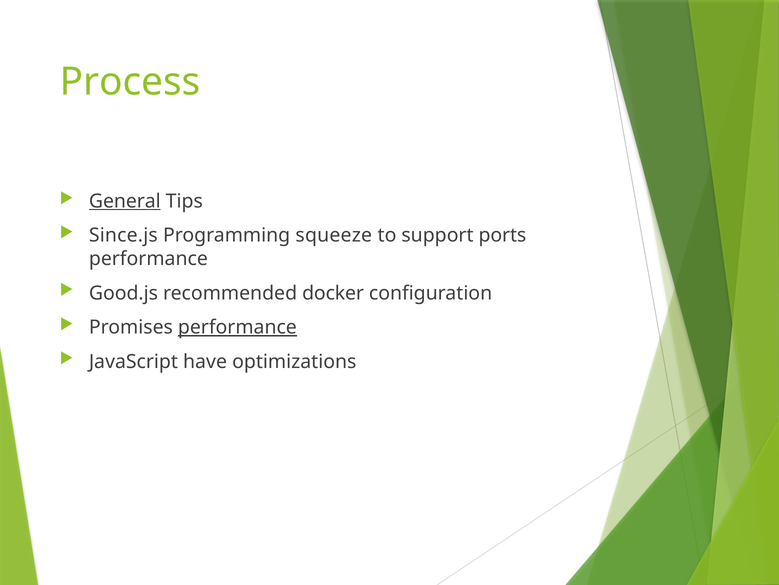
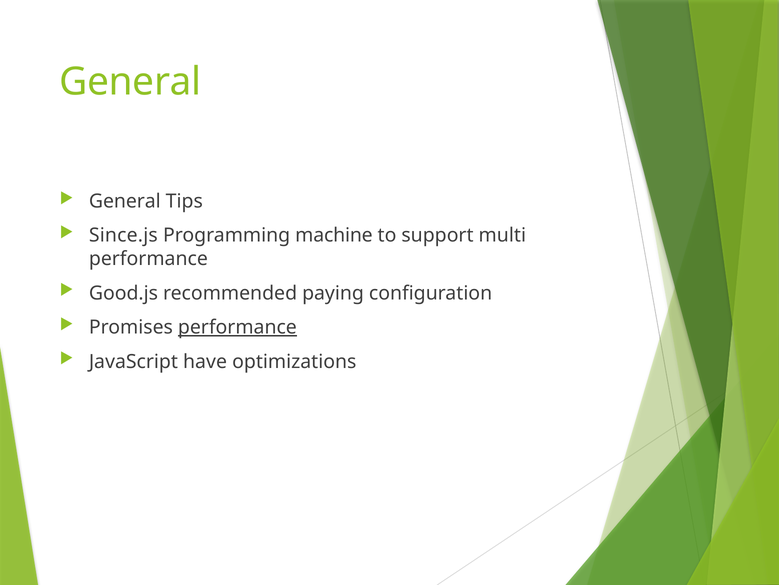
Process: Process -> General (130, 82)
General underline: present -> none (125, 201)
squeeze: squeeze -> machine (334, 235)
ports: ports -> multi (502, 235)
docker: docker -> paying (333, 293)
